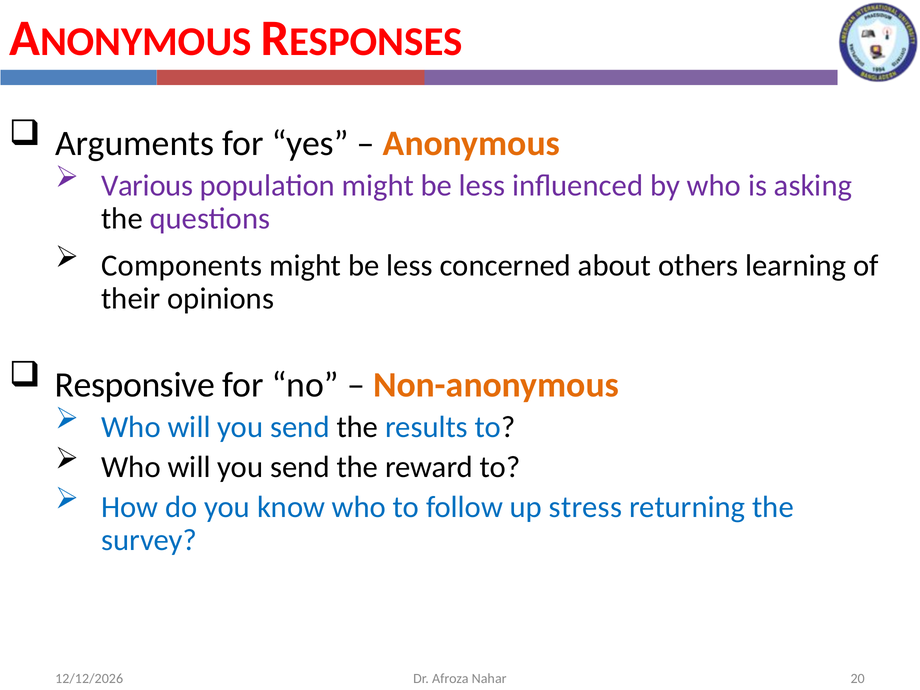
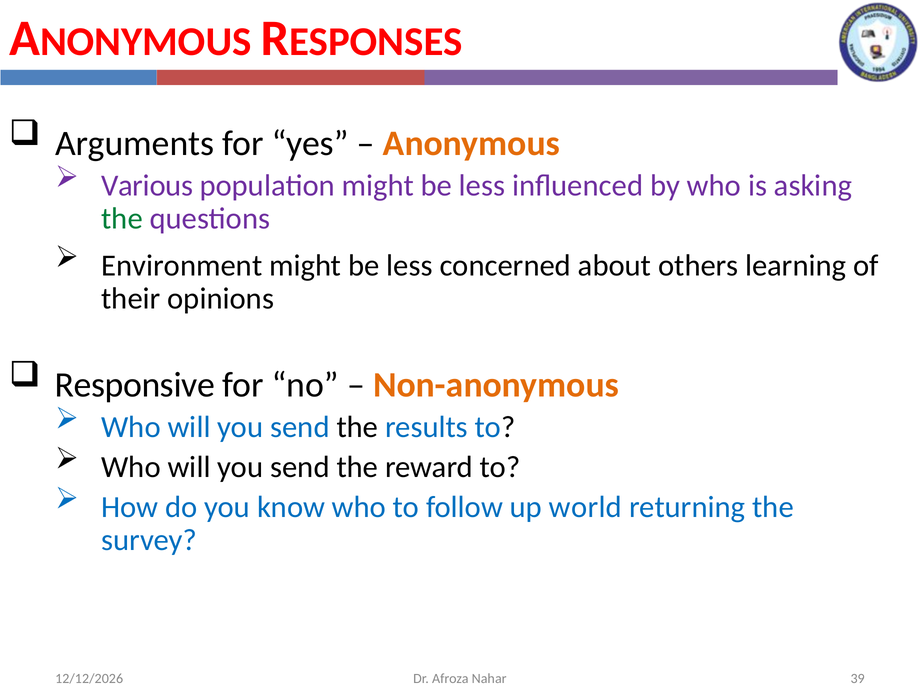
the colour: black -> green (122, 219)
Components: Components -> Environment (182, 266)
stress: stress -> world (585, 507)
20: 20 -> 39 (858, 678)
